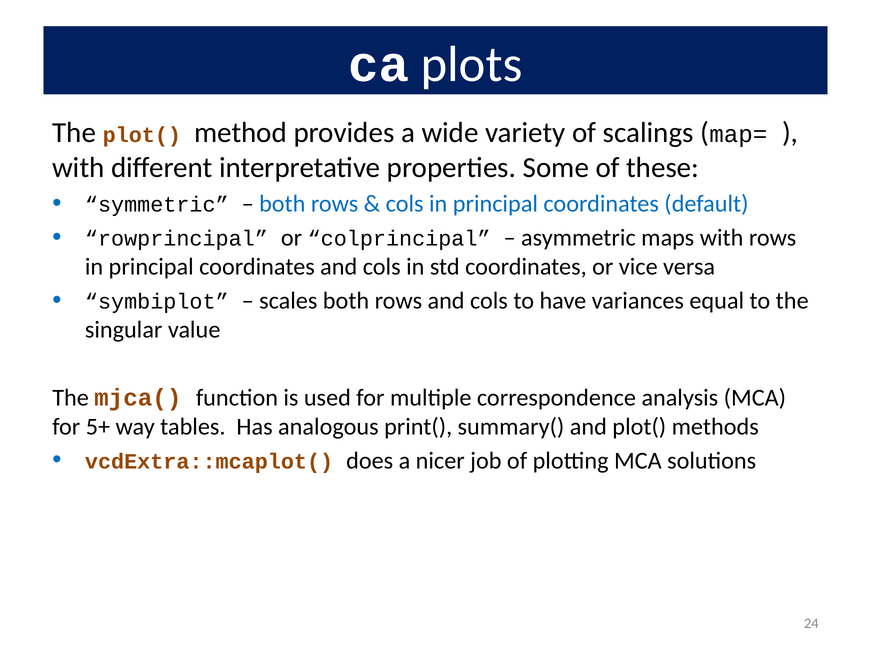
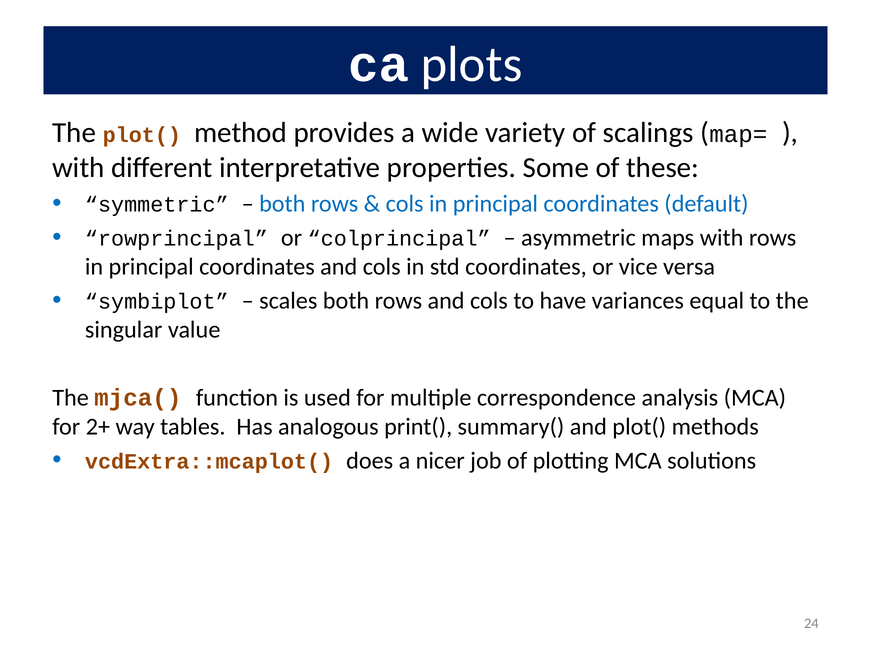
5+: 5+ -> 2+ (98, 427)
